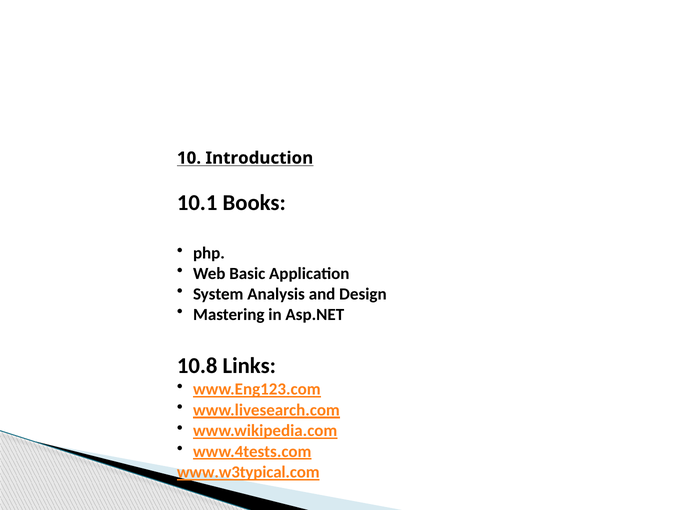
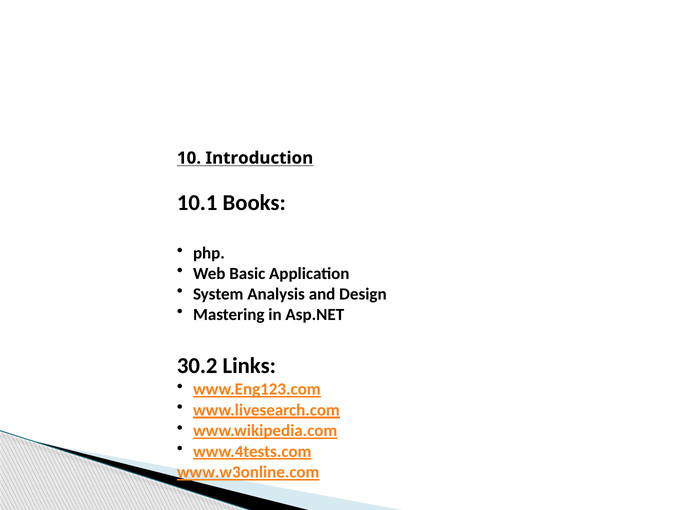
10.8: 10.8 -> 30.2 (197, 366)
www.w3typical.com: www.w3typical.com -> www.w3online.com (248, 473)
